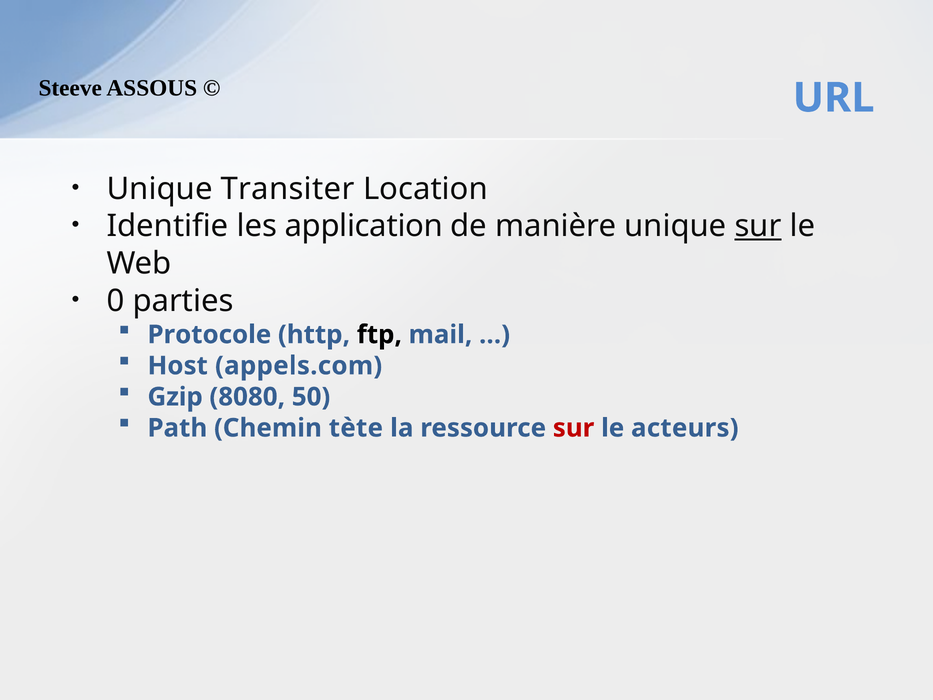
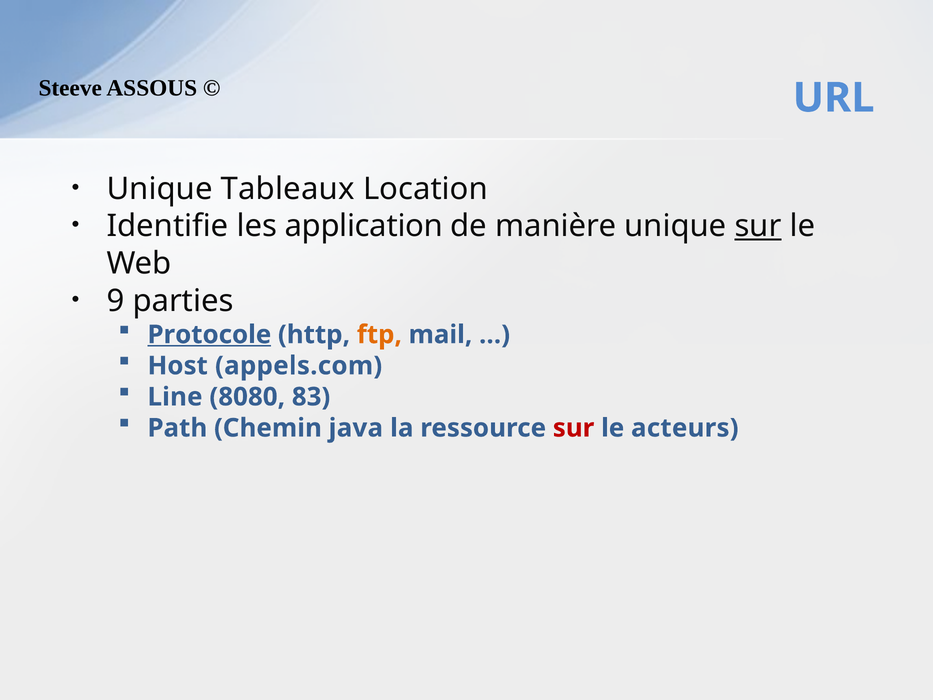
Transiter: Transiter -> Tableaux (288, 189)
0: 0 -> 9 (116, 301)
Protocole underline: none -> present (209, 335)
ftp colour: black -> orange (379, 335)
Gzip: Gzip -> Line (175, 397)
50: 50 -> 83 (311, 397)
tète: tète -> java (356, 428)
